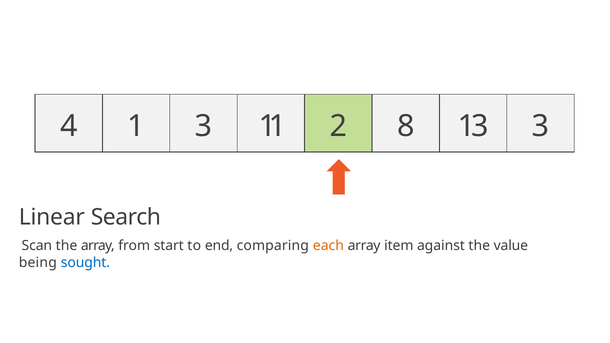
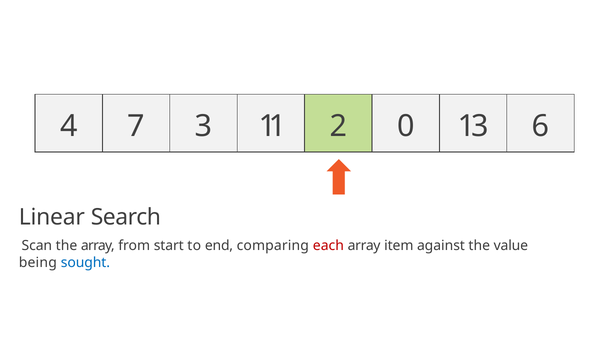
1: 1 -> 7 (136, 126)
8: 8 -> 0 (406, 126)
13 3: 3 -> 6 (541, 126)
each colour: orange -> red (328, 246)
